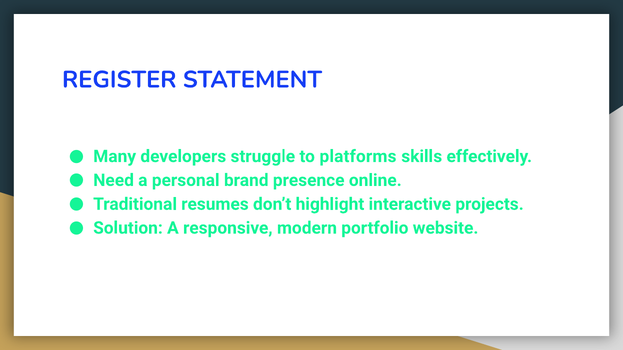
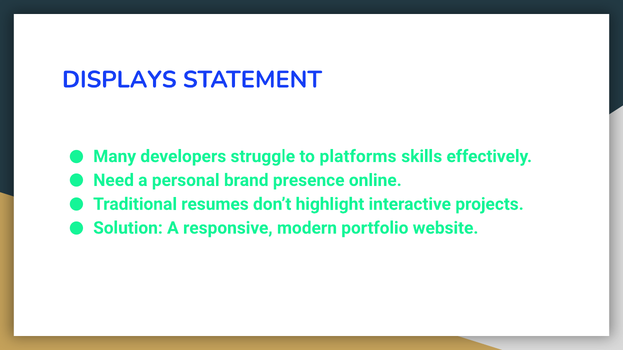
REGISTER: REGISTER -> DISPLAYS (119, 80)
